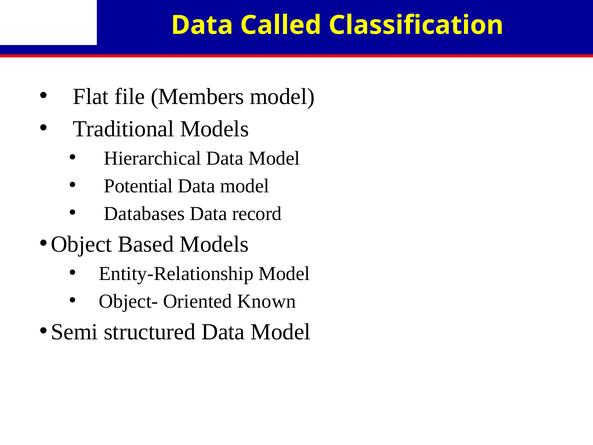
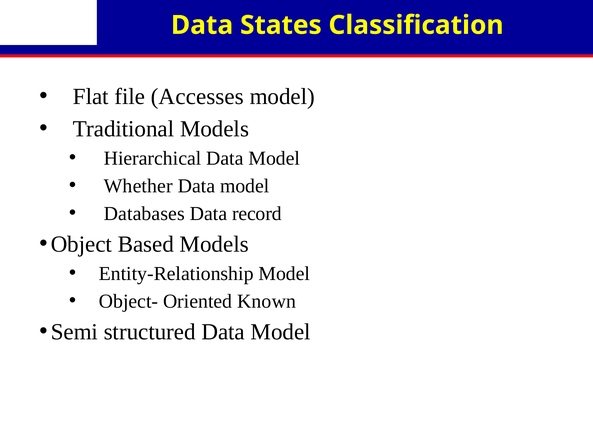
Called: Called -> States (281, 25)
Members: Members -> Accesses (197, 96)
Potential: Potential -> Whether (138, 186)
